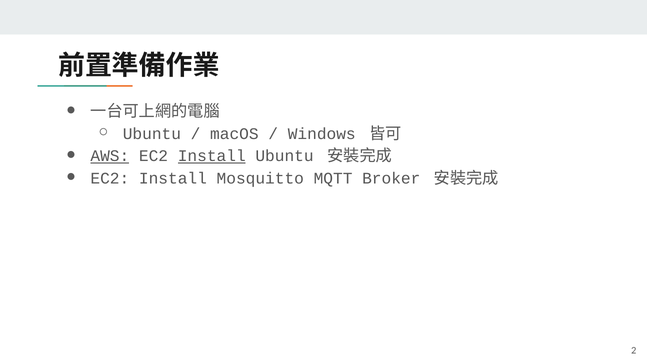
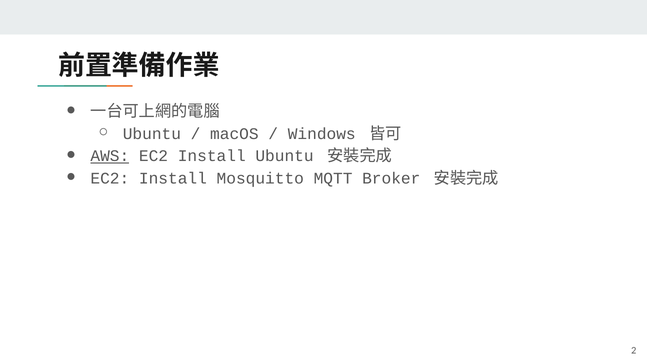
Install underline: present -> none (212, 156)
